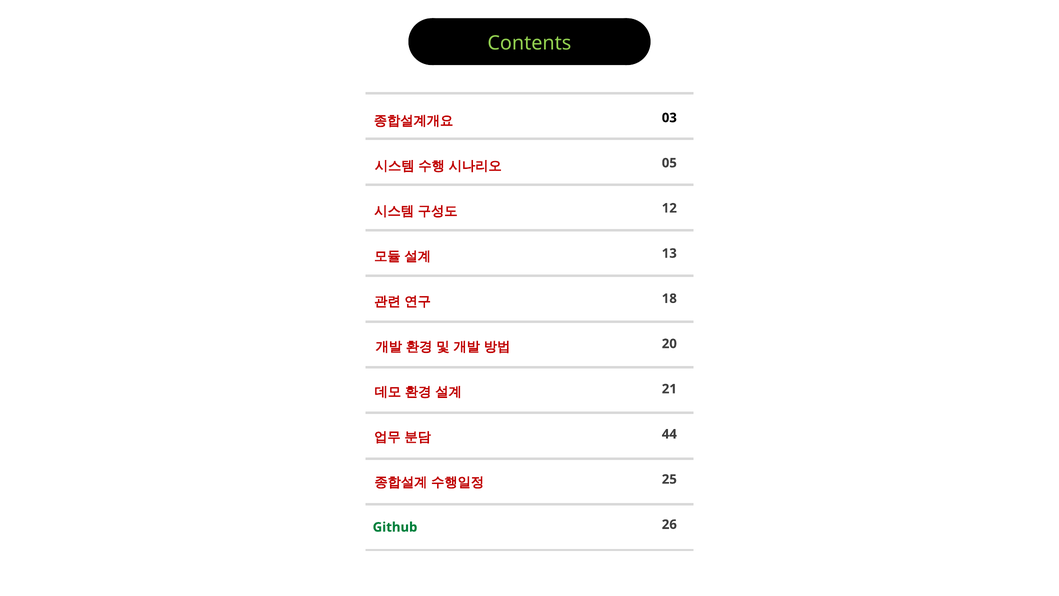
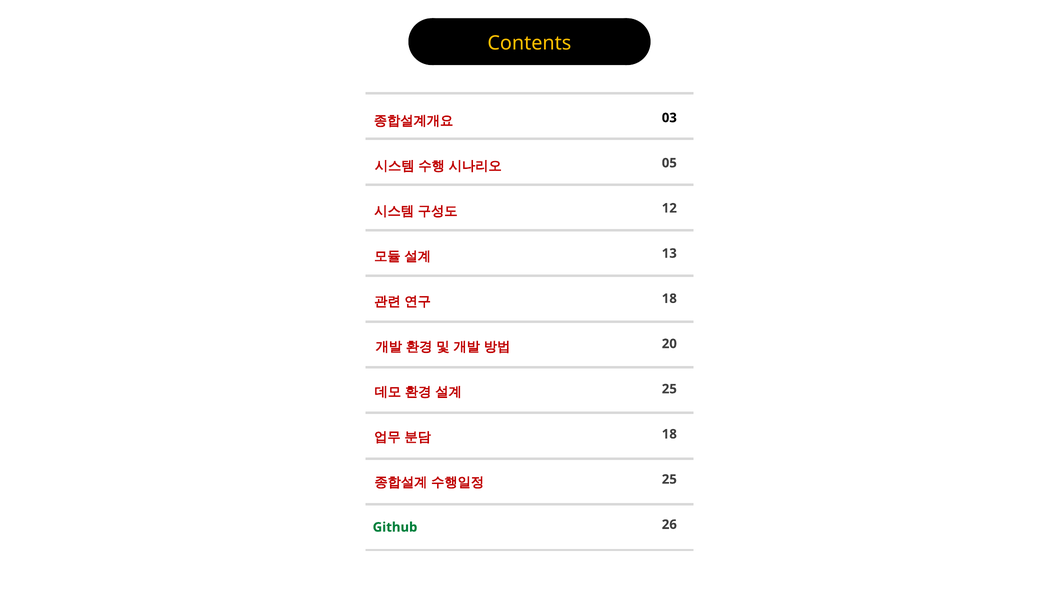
Contents colour: light green -> yellow (529, 43)
21: 21 -> 25 (669, 389)
44: 44 -> 18 (669, 434)
